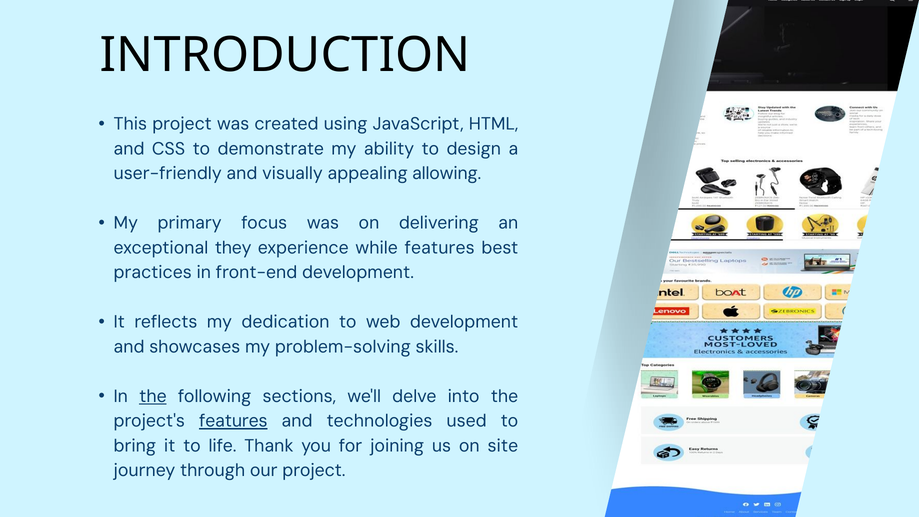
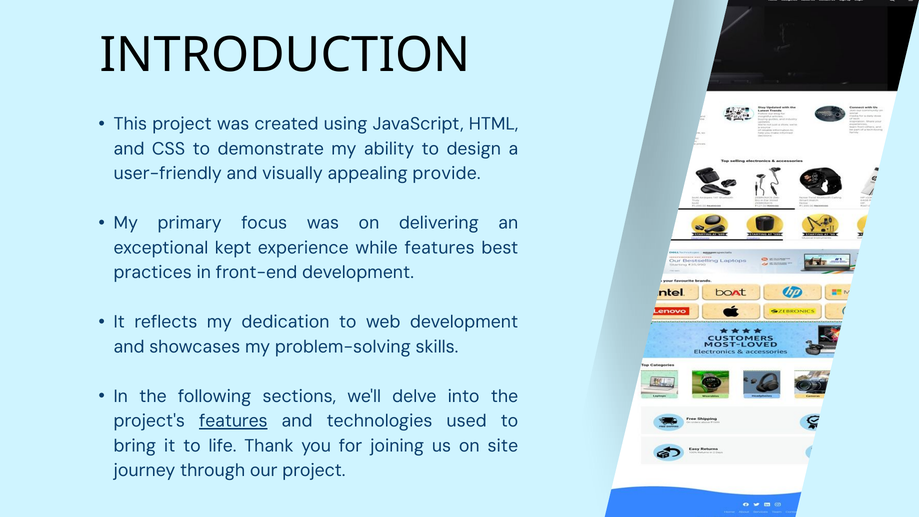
allowing: allowing -> provide (447, 174)
they: they -> kept (233, 248)
the underline: present -> none (153, 396)
